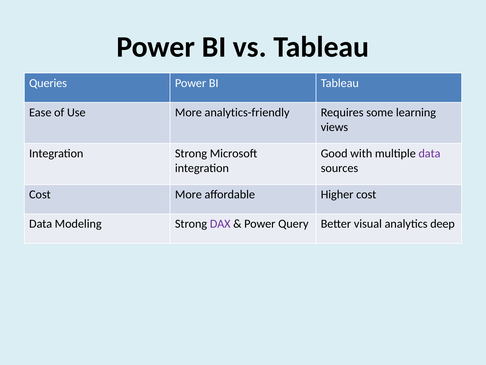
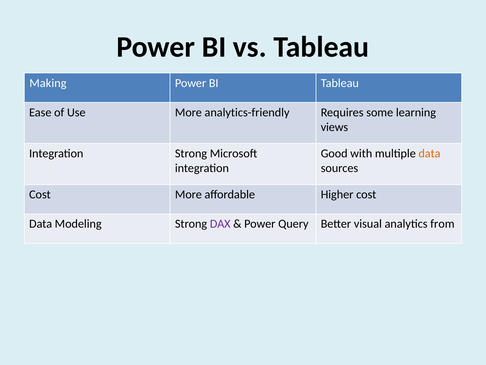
Queries: Queries -> Making (48, 83)
data colour: purple -> orange (429, 153)
deep: deep -> from (442, 224)
